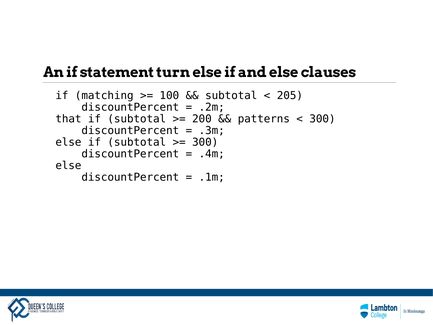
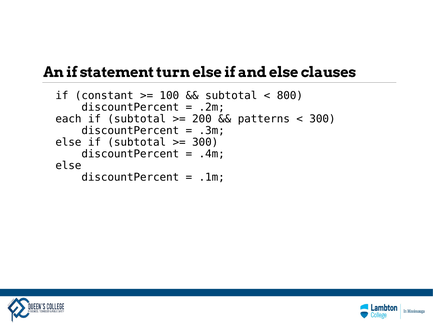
matching: matching -> constant (104, 95)
205: 205 -> 800 (290, 95)
that: that -> each (68, 119)
